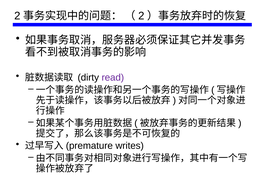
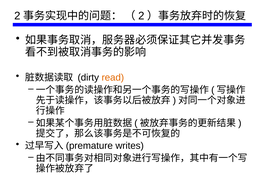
read colour: purple -> orange (113, 77)
